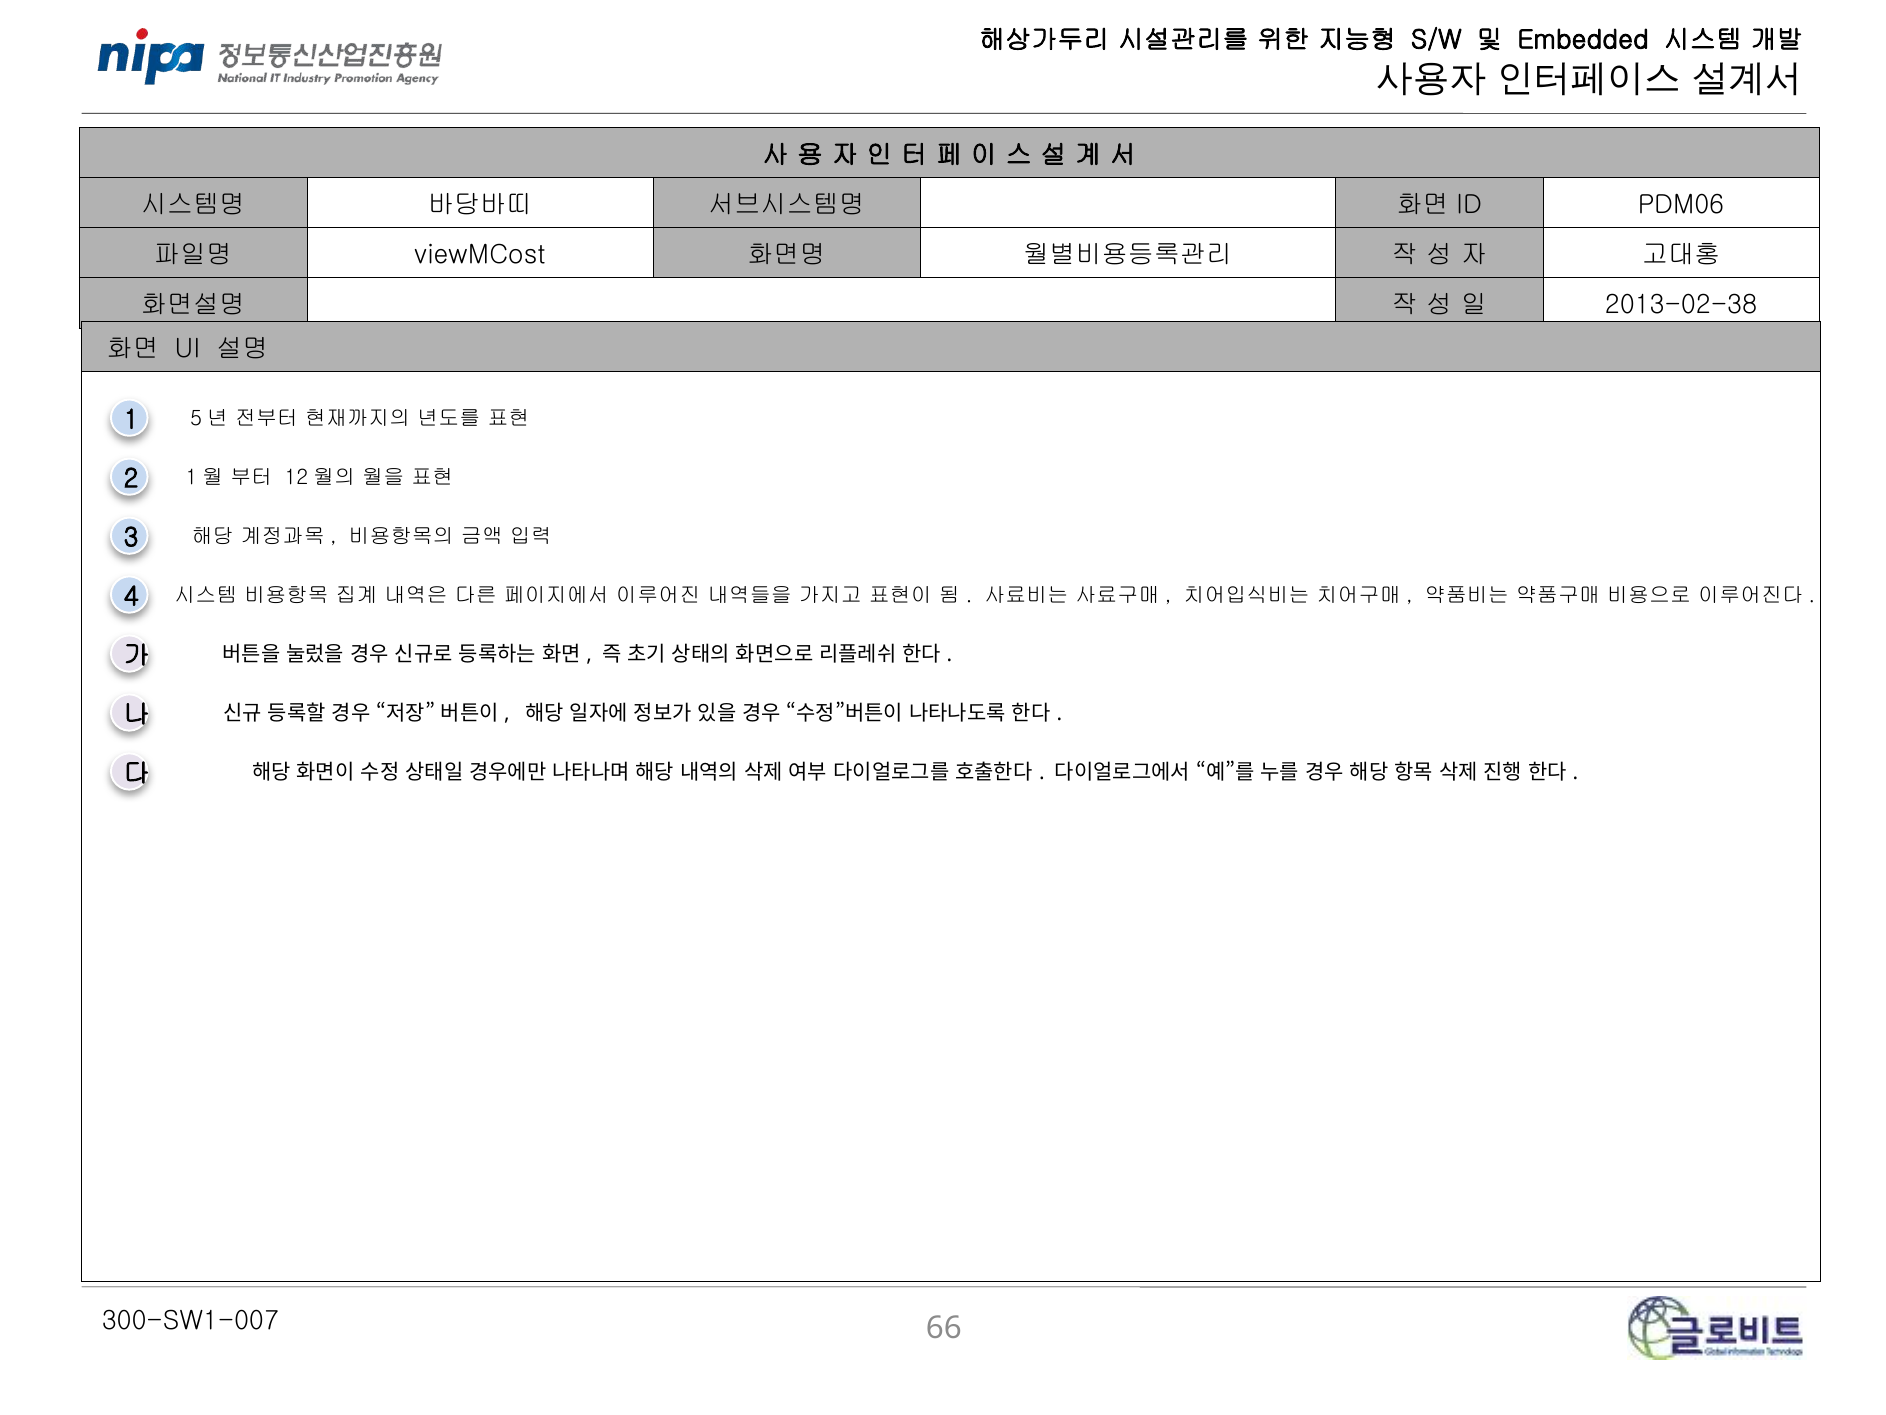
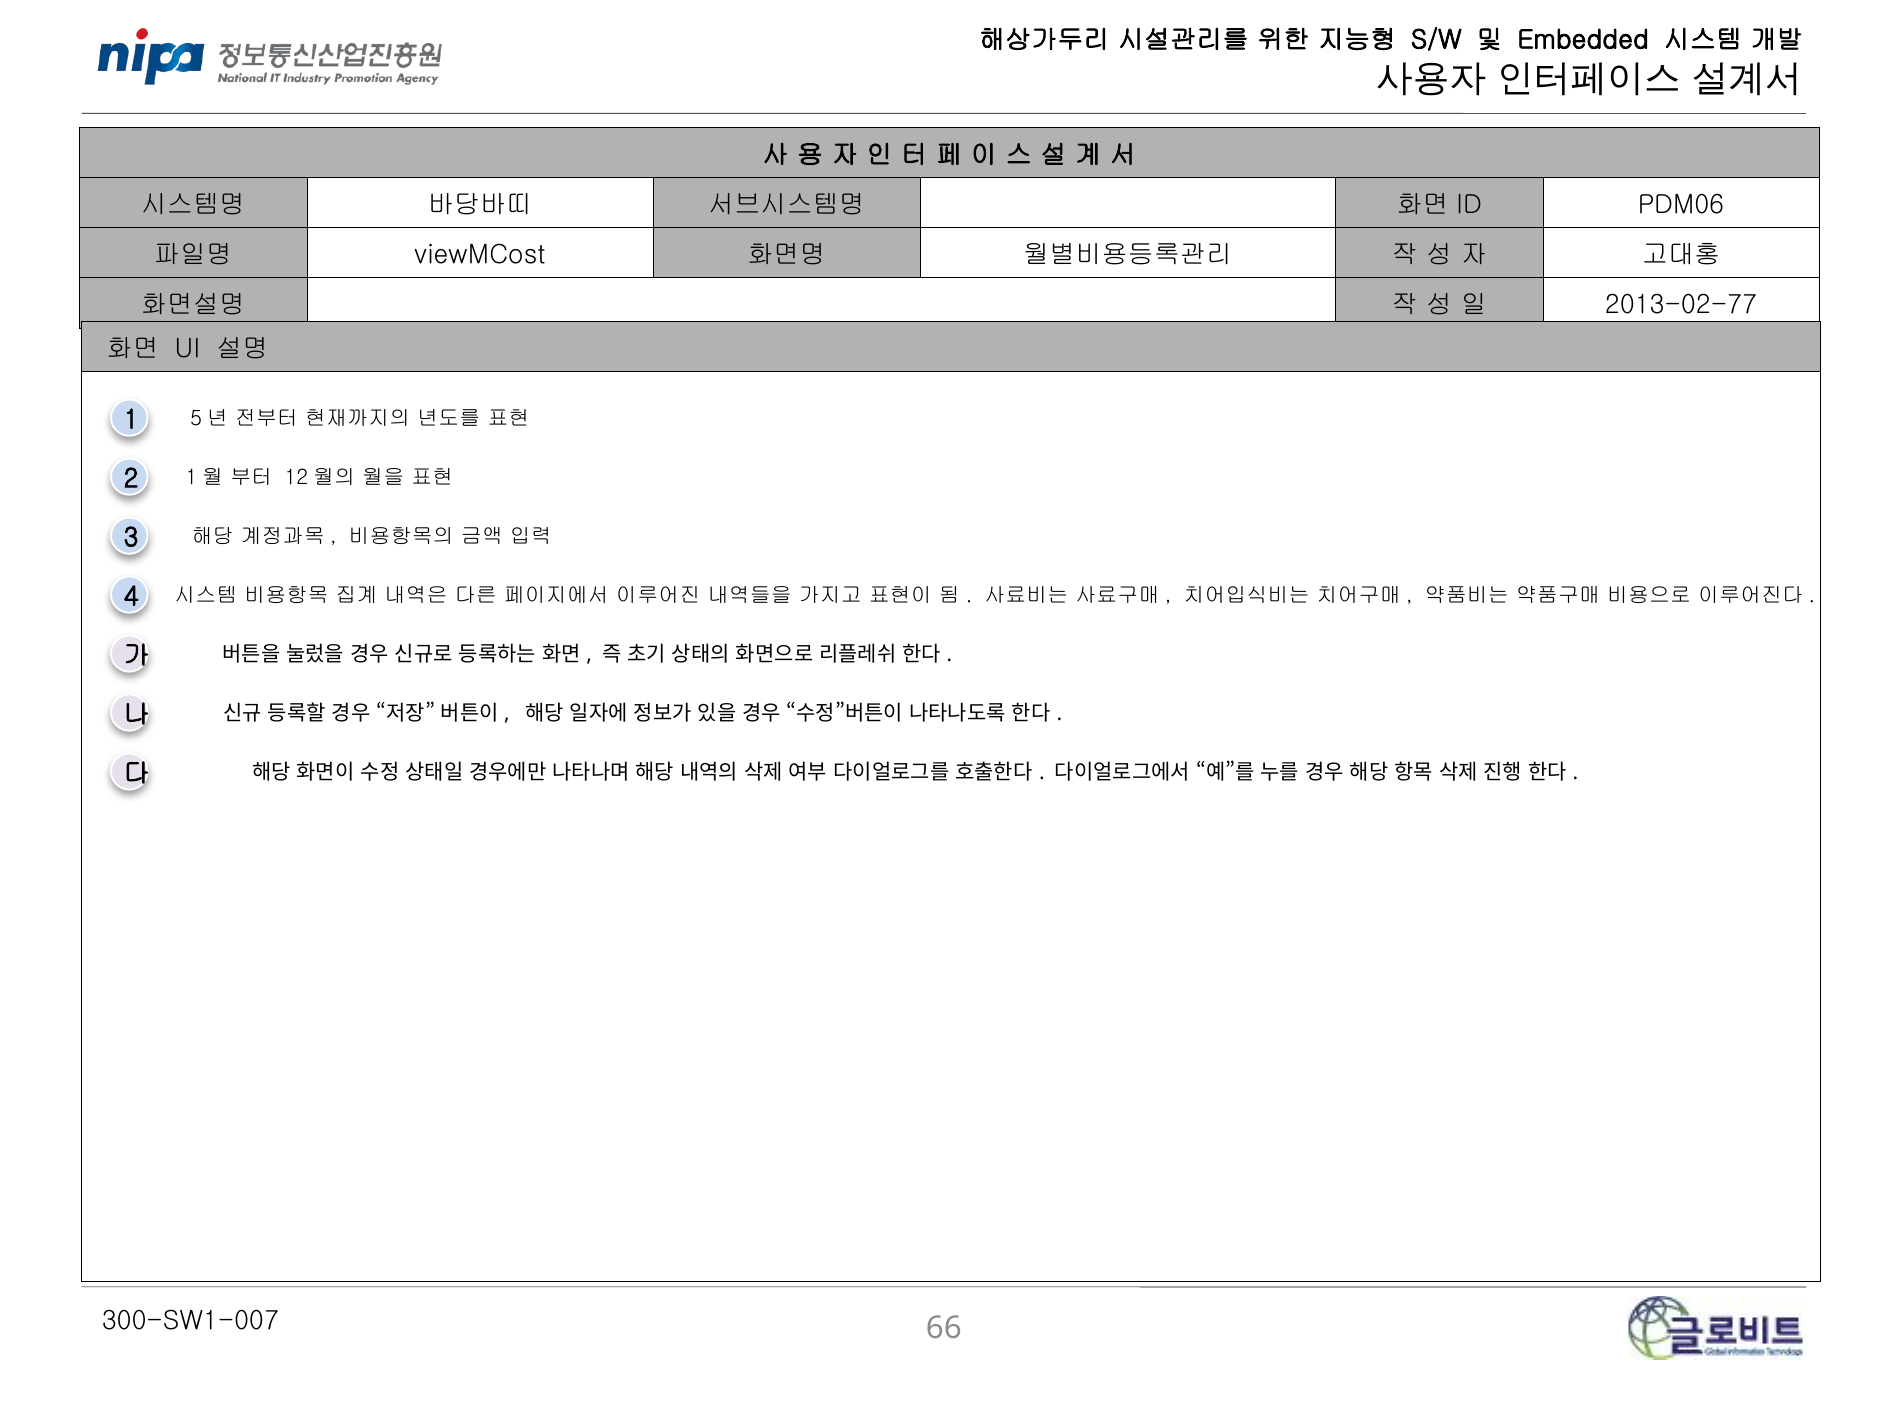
2013-02-38: 2013-02-38 -> 2013-02-77 (1681, 305)
